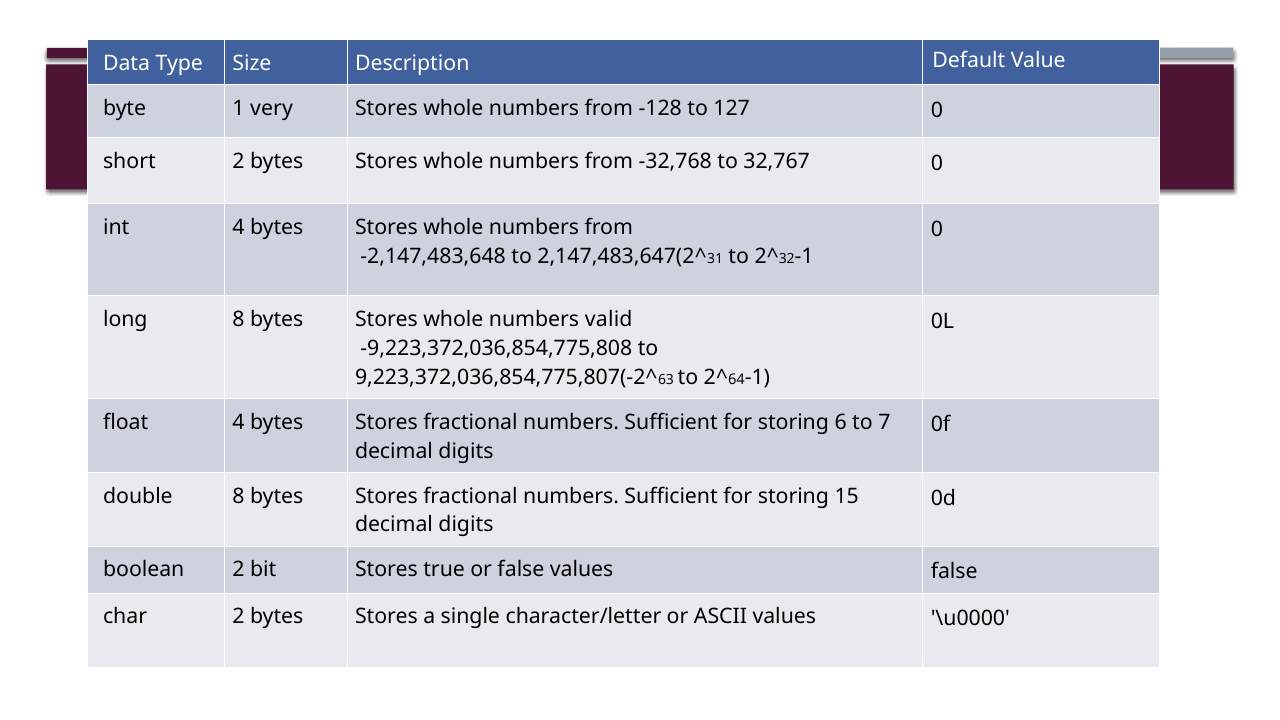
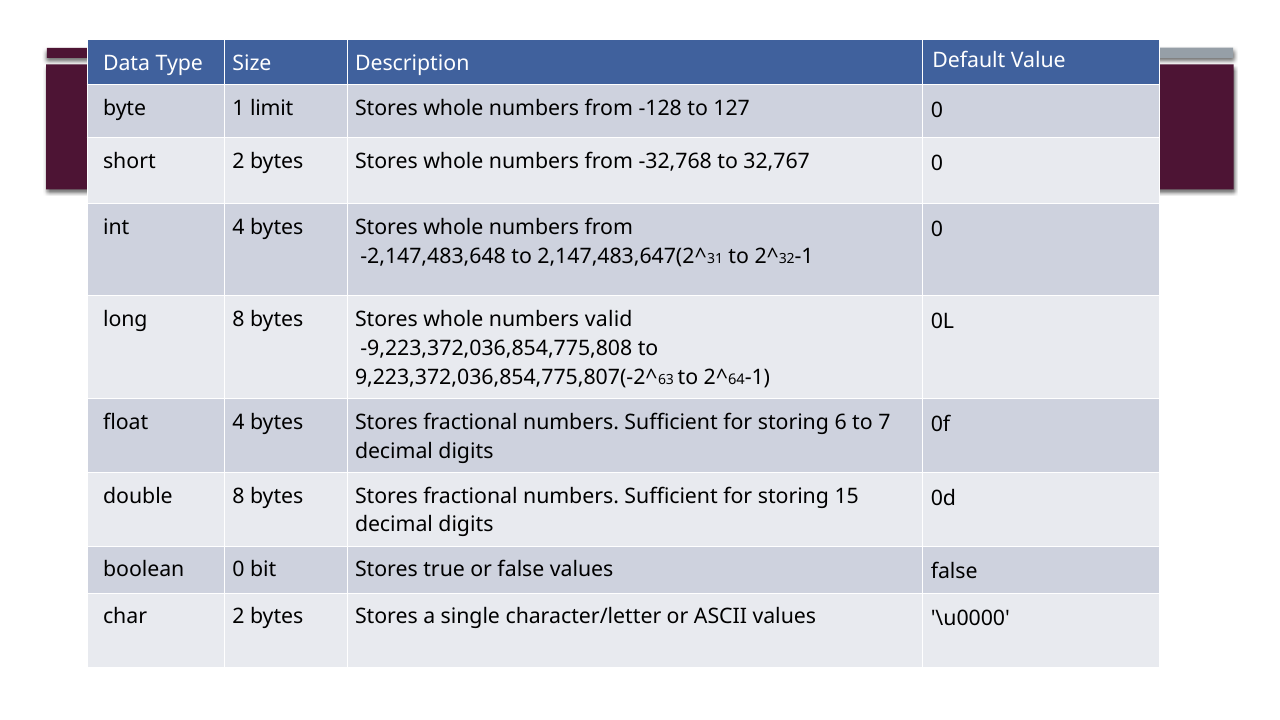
very: very -> limit (272, 108)
boolean 2: 2 -> 0 (239, 570)
